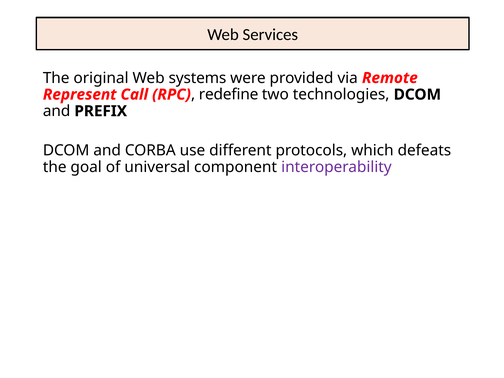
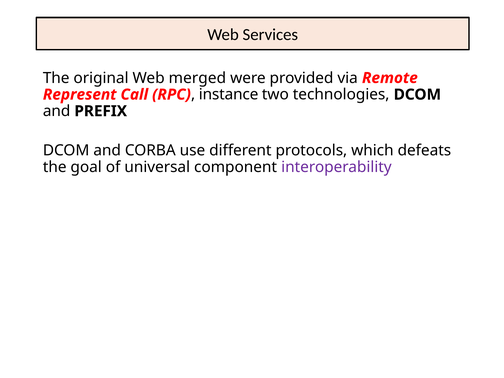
systems: systems -> merged (197, 78)
redefine: redefine -> instance (229, 95)
